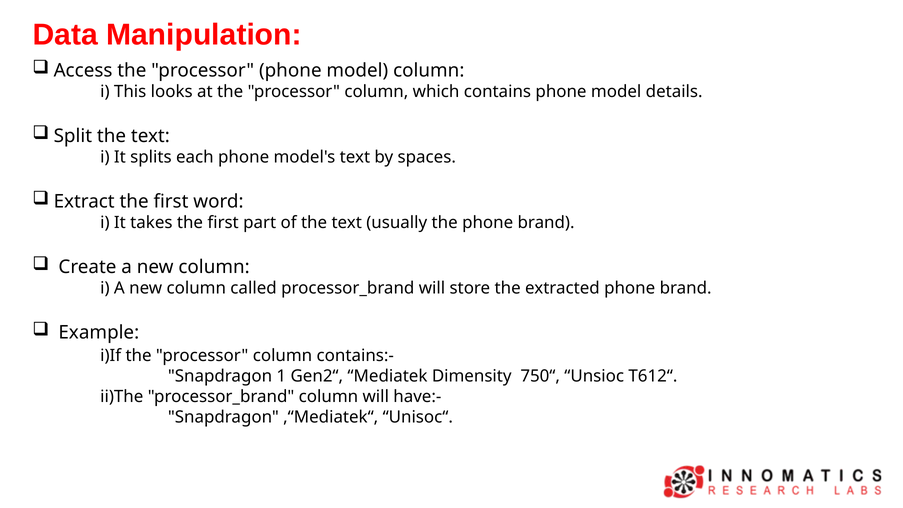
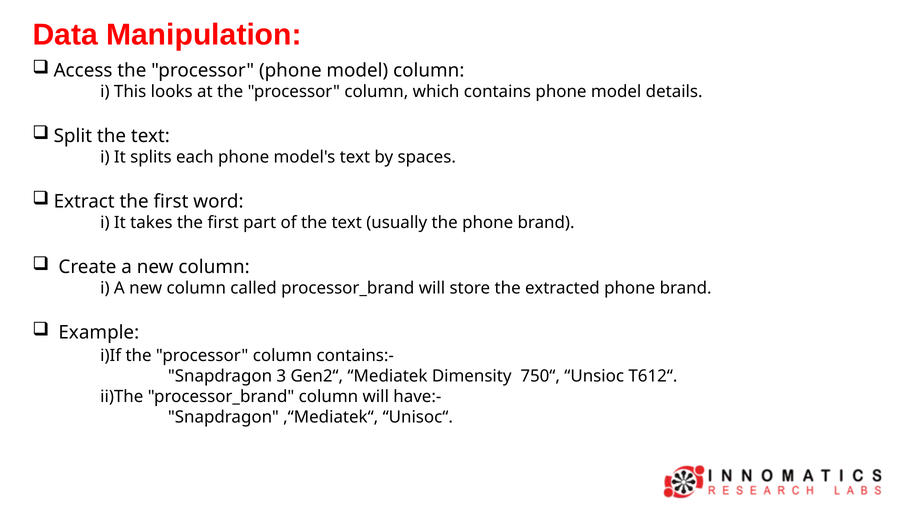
1: 1 -> 3 (281, 376)
